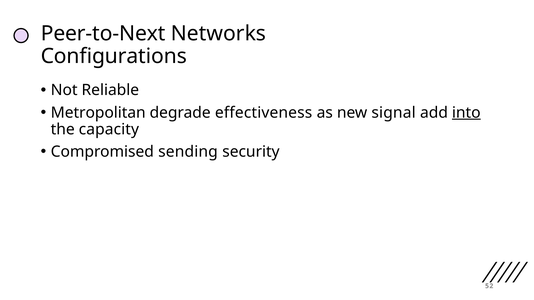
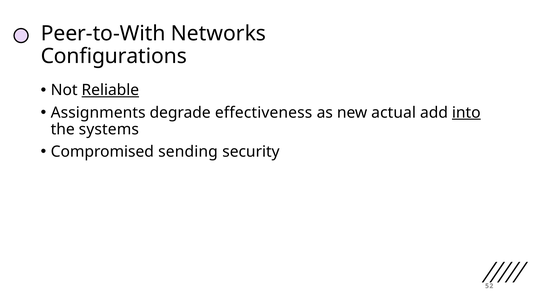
Peer-to-Next: Peer-to-Next -> Peer-to-With (103, 33)
Reliable underline: none -> present (110, 90)
Metropolitan: Metropolitan -> Assignments (98, 113)
signal: signal -> actual (394, 113)
capacity: capacity -> systems (109, 129)
